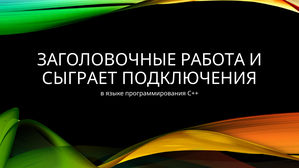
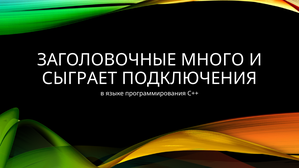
РАБОТА: РАБОТА -> МНОГО (213, 60)
